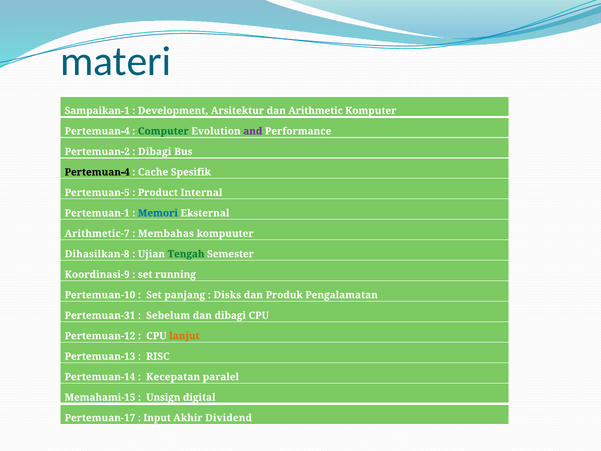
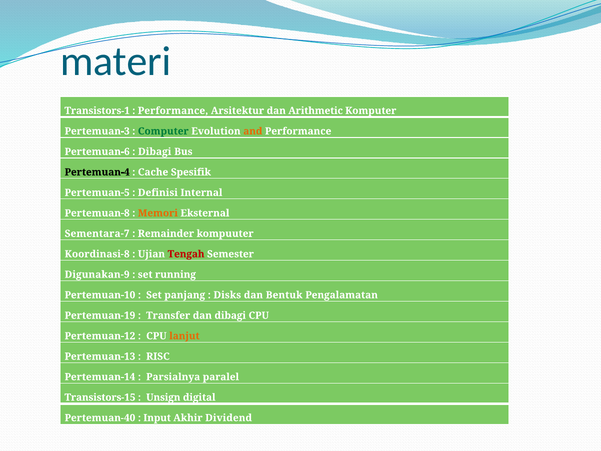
Sampaikan-1: Sampaikan-1 -> Transistors-1 (97, 111)
Development: Development -> Performance (173, 111)
Pertemuan-4: Pertemuan-4 -> Pertemuan-3 (97, 131)
and colour: purple -> orange (253, 131)
Pertemuan-2: Pertemuan-2 -> Pertemuan-6 (97, 152)
Product: Product -> Definisi (158, 193)
Pertemuan-1: Pertemuan-1 -> Pertemuan-8 (97, 213)
Memori colour: blue -> orange (158, 213)
Arithmetic-7: Arithmetic-7 -> Sementara-7 (97, 233)
Membahas: Membahas -> Remainder (166, 233)
Dihasilkan-8: Dihasilkan-8 -> Koordinasi-8 (97, 254)
Tengah colour: green -> red (186, 254)
Koordinasi-9: Koordinasi-9 -> Digunakan-9 (97, 274)
Produk: Produk -> Bentuk (284, 295)
Pertemuan-31: Pertemuan-31 -> Pertemuan-19 (100, 315)
Sebelum: Sebelum -> Transfer (168, 315)
Kecepatan: Kecepatan -> Parsialnya (173, 377)
Memahami-15: Memahami-15 -> Transistors-15 (100, 397)
Pertemuan-17: Pertemuan-17 -> Pertemuan-40 (100, 418)
